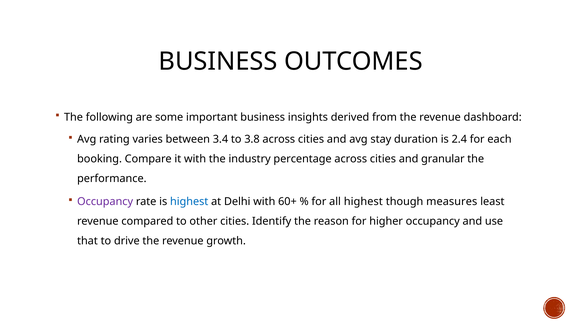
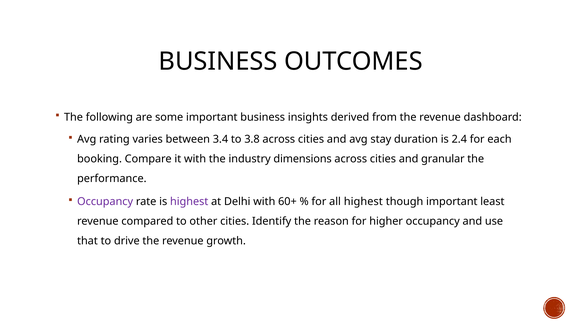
percentage: percentage -> dimensions (303, 159)
highest colour: blue -> purple (189, 202)
though measures: measures -> important (452, 202)
